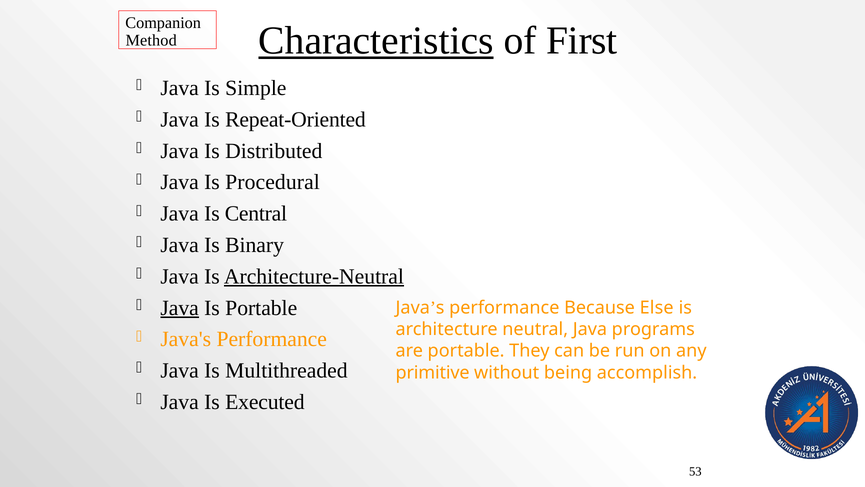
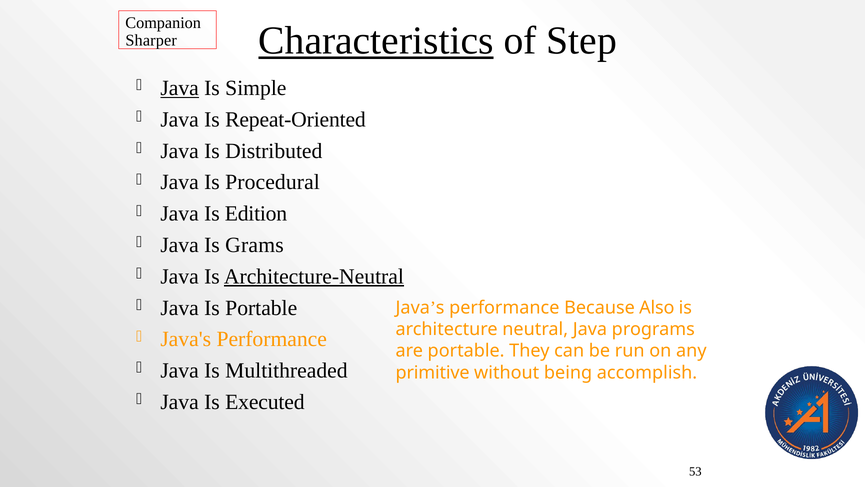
First: First -> Step (582, 41)
Method: Method -> Sharper (151, 40)
Java underline: none -> present (180, 88)
Central: Central -> Edition (256, 214)
Binary: Binary -> Grams (254, 245)
Java underline: present -> none (180, 308)
Else: Else -> Also (657, 307)
